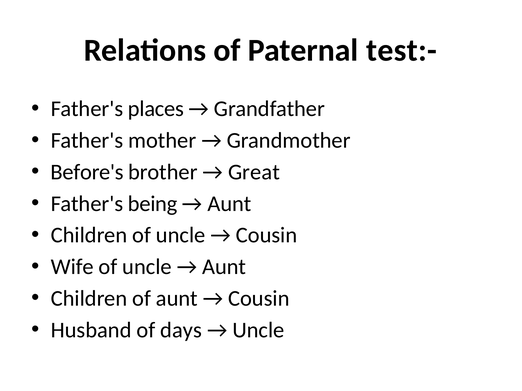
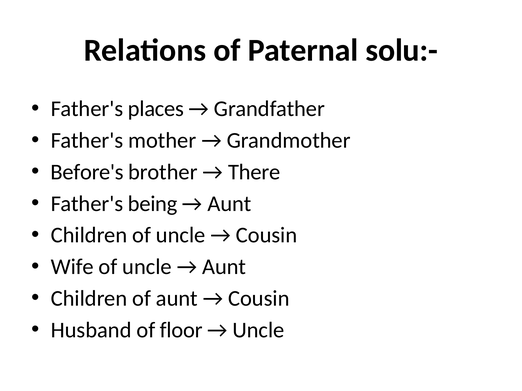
test:-: test:- -> solu:- (402, 51)
Great: Great -> There (254, 172)
days: days -> floor (181, 330)
